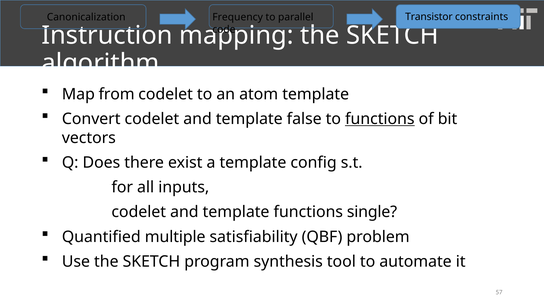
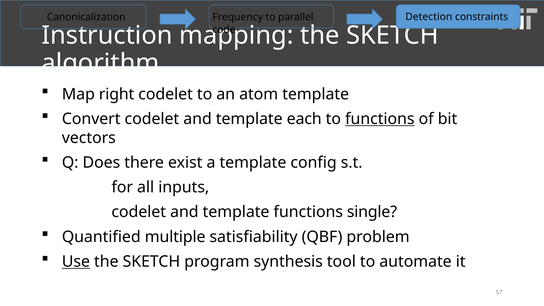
Transistor: Transistor -> Detection (429, 17)
from: from -> right (117, 94)
false: false -> each (304, 119)
Use underline: none -> present (76, 262)
